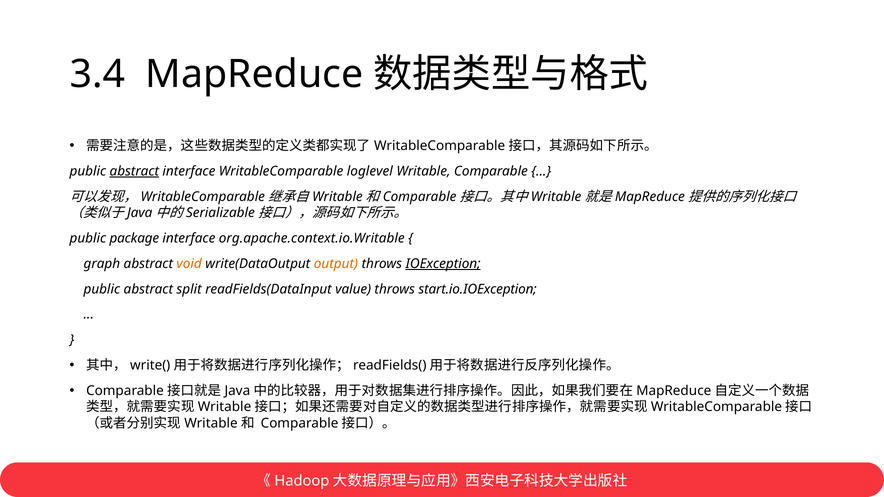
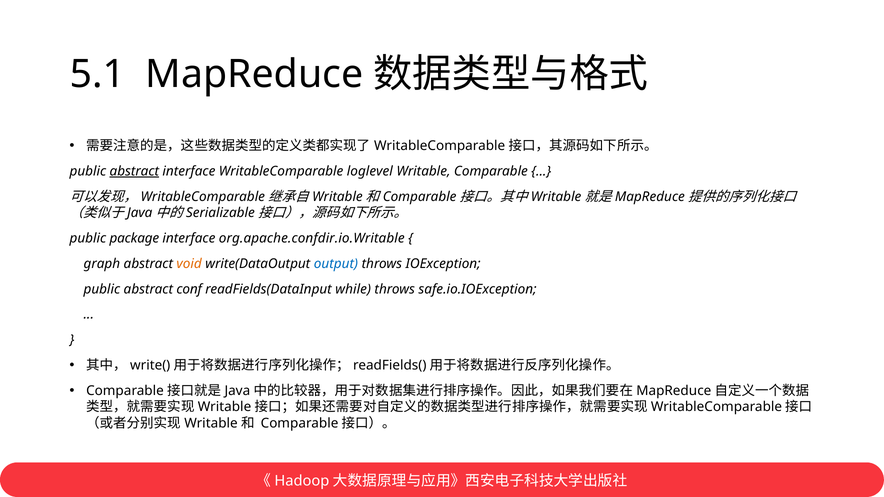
3.4: 3.4 -> 5.1 (97, 74)
org.apache.context.io.Writable: org.apache.context.io.Writable -> org.apache.confdir.io.Writable (312, 238)
output colour: orange -> blue (336, 264)
IOException underline: present -> none (443, 264)
split: split -> conf (189, 289)
value: value -> while (353, 289)
start.io.IOException: start.io.IOException -> safe.io.IOException (478, 289)
